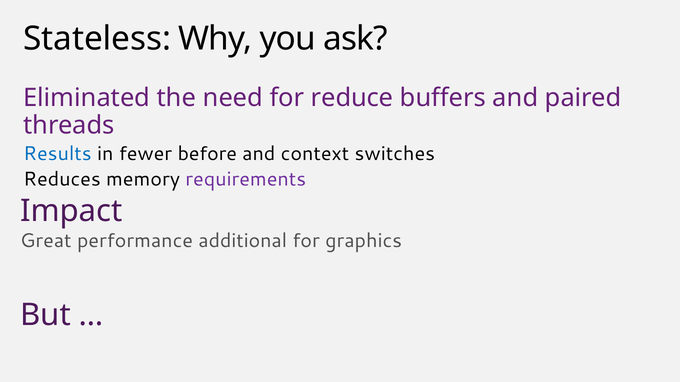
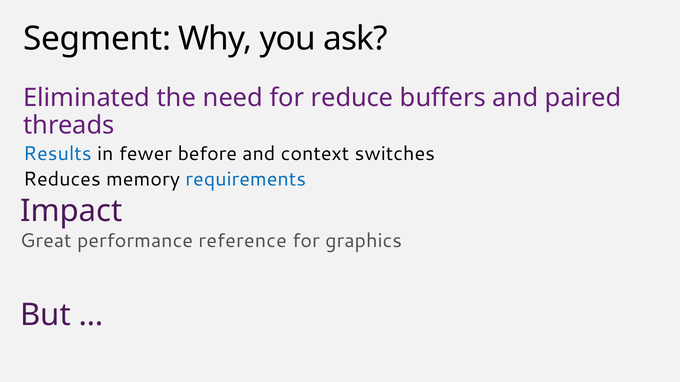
Stateless: Stateless -> Segment (97, 39)
requirements colour: purple -> blue (246, 179)
additional: additional -> reference (243, 241)
